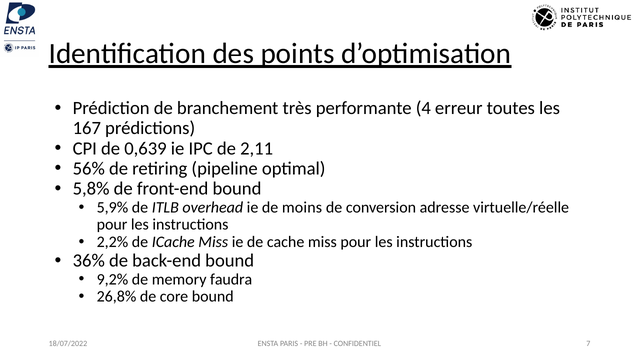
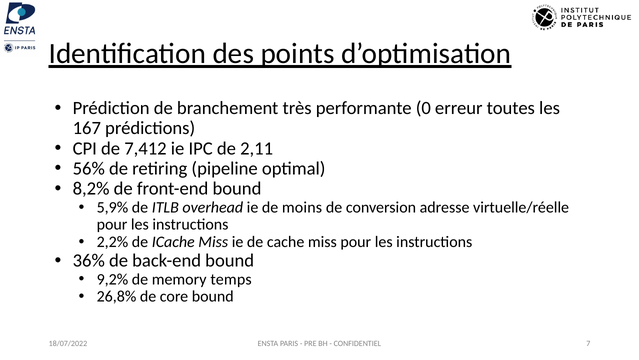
4: 4 -> 0 (423, 108)
0,639: 0,639 -> 7,412 (145, 148)
5,8%: 5,8% -> 8,2% (91, 188)
faudra: faudra -> temps (231, 279)
